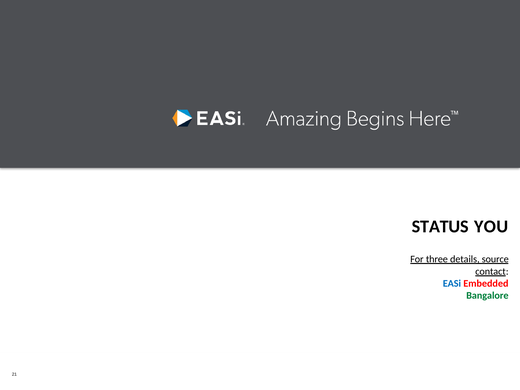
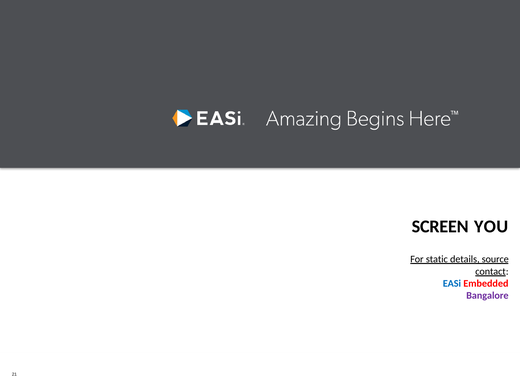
STATUS: STATUS -> SCREEN (440, 227)
three: three -> static (437, 259)
Bangalore colour: green -> purple (487, 296)
